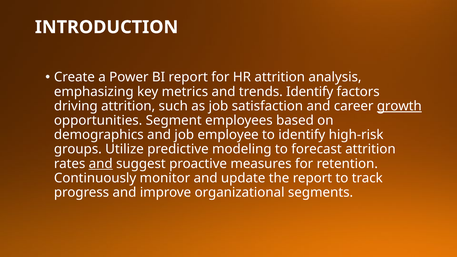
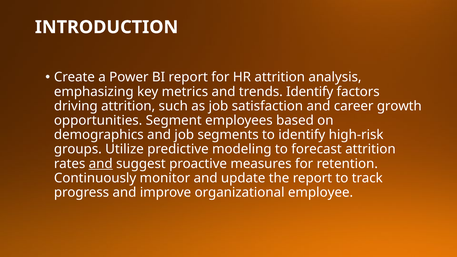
growth underline: present -> none (399, 106)
employee: employee -> segments (228, 135)
segments: segments -> employee (321, 192)
